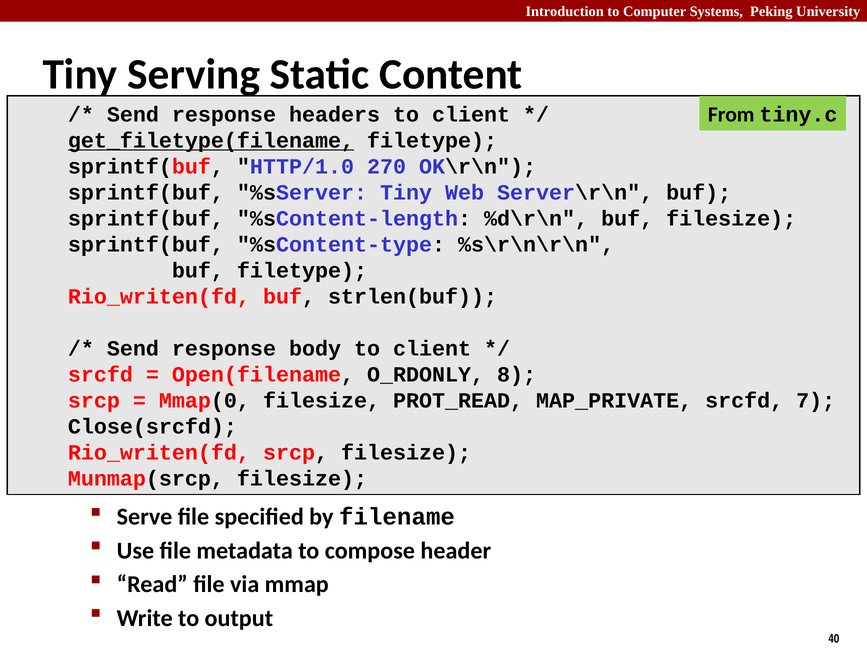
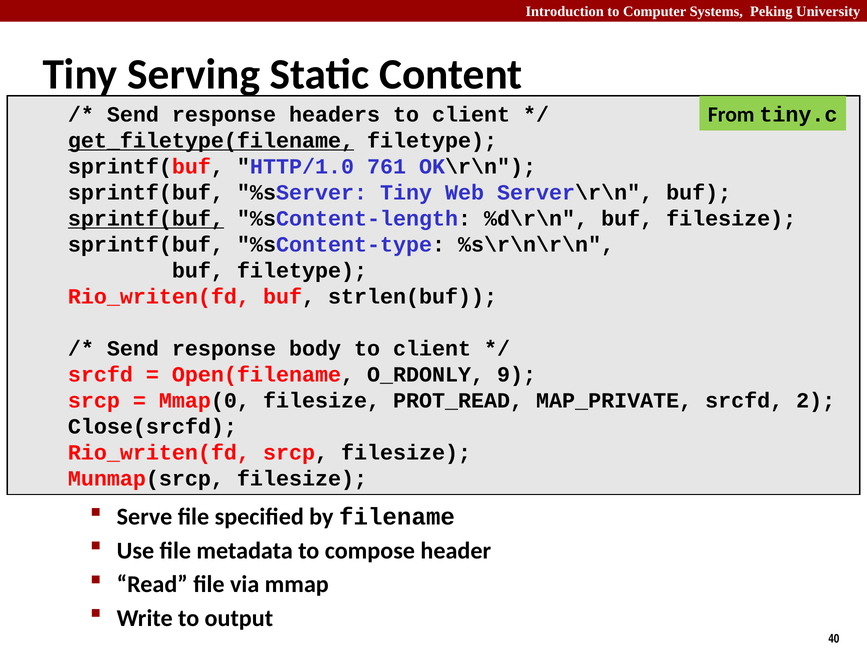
270: 270 -> 761 (387, 167)
sprintf(buf underline: none -> present (146, 219)
8: 8 -> 9 (517, 375)
7: 7 -> 2 (816, 401)
